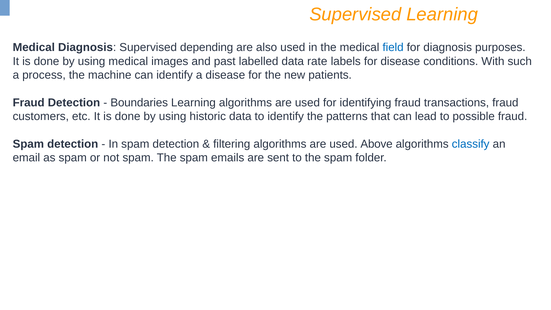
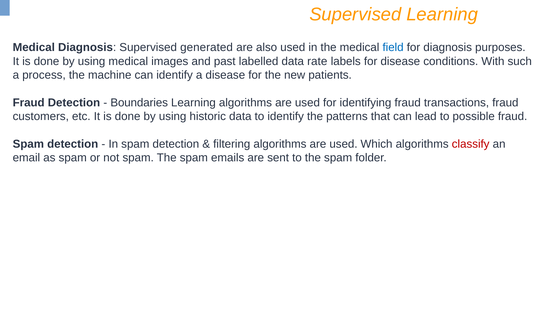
depending: depending -> generated (207, 47)
Above: Above -> Which (376, 144)
classify colour: blue -> red (471, 144)
